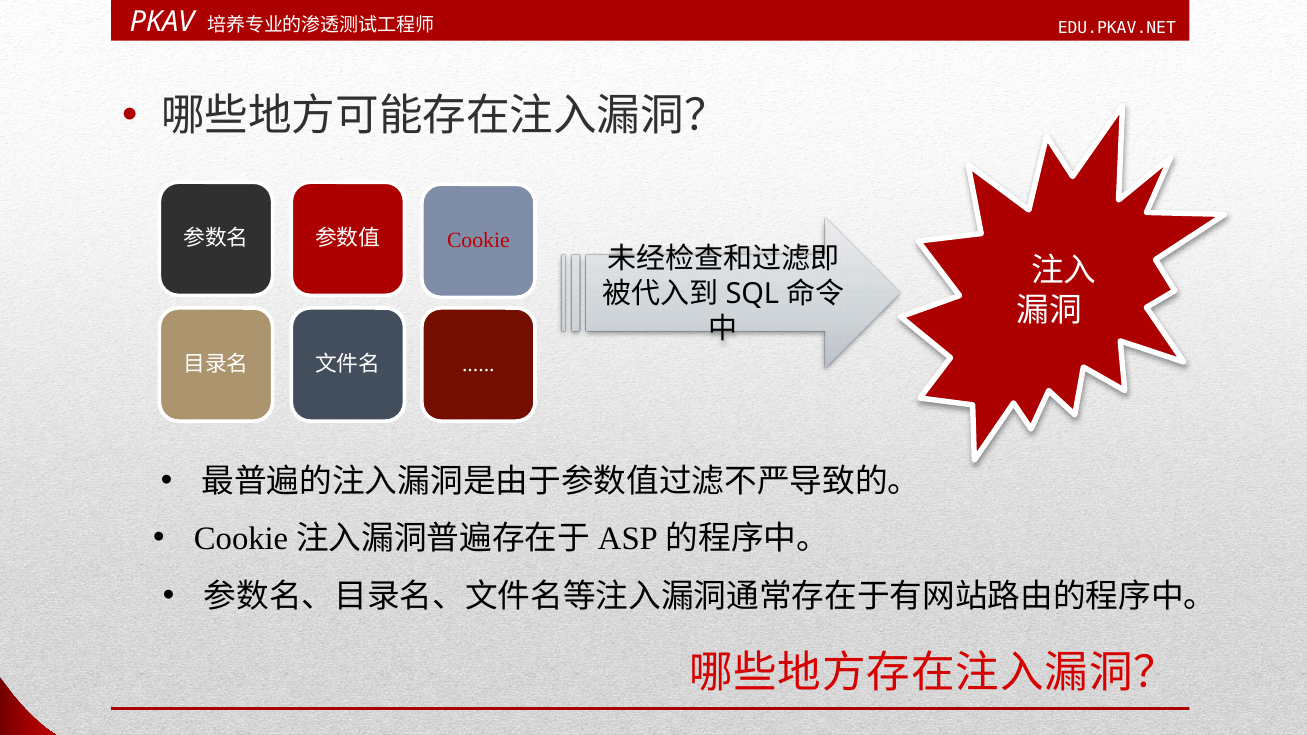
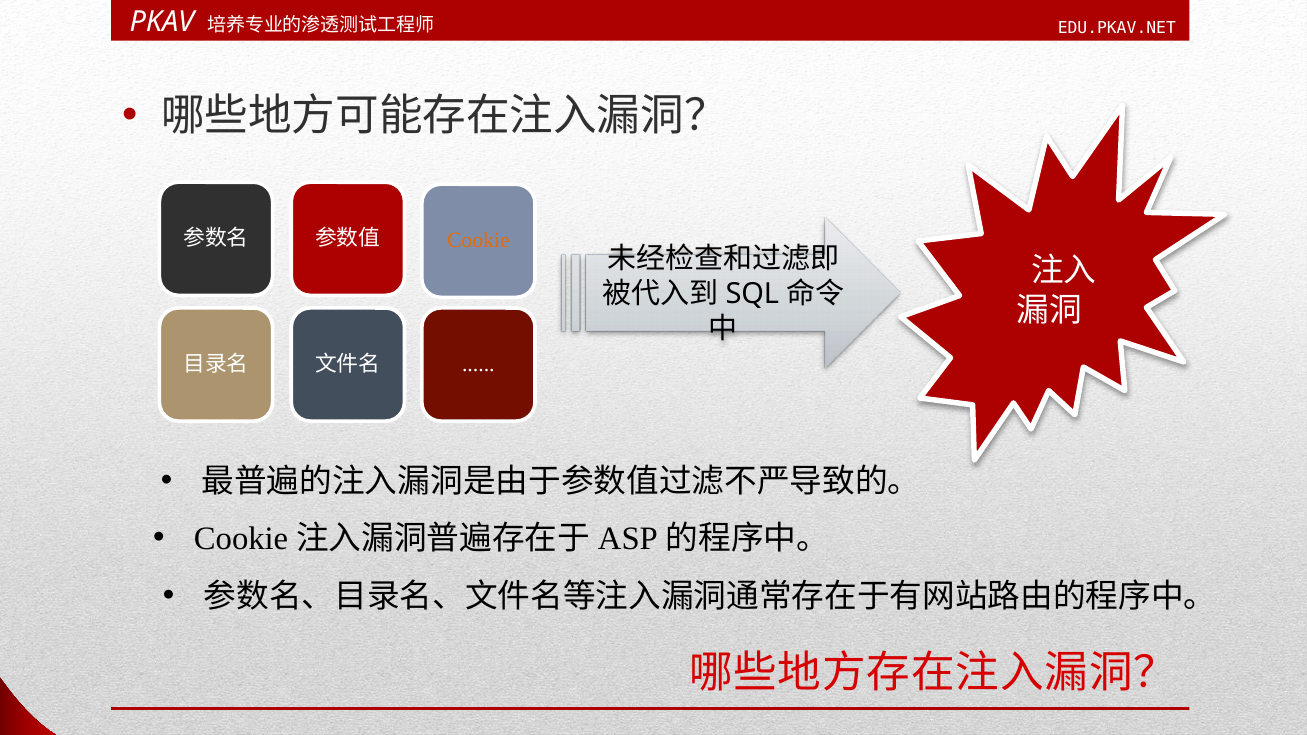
Cookie colour: red -> orange (478, 241)
